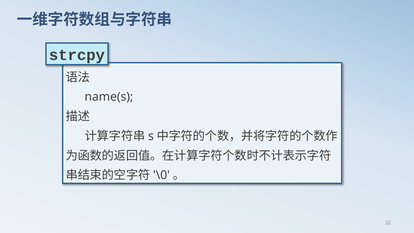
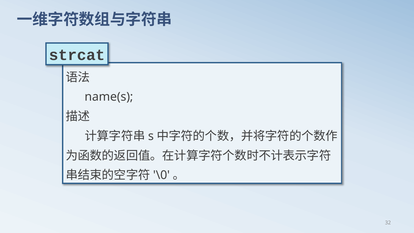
strcpy: strcpy -> strcat (77, 55)
